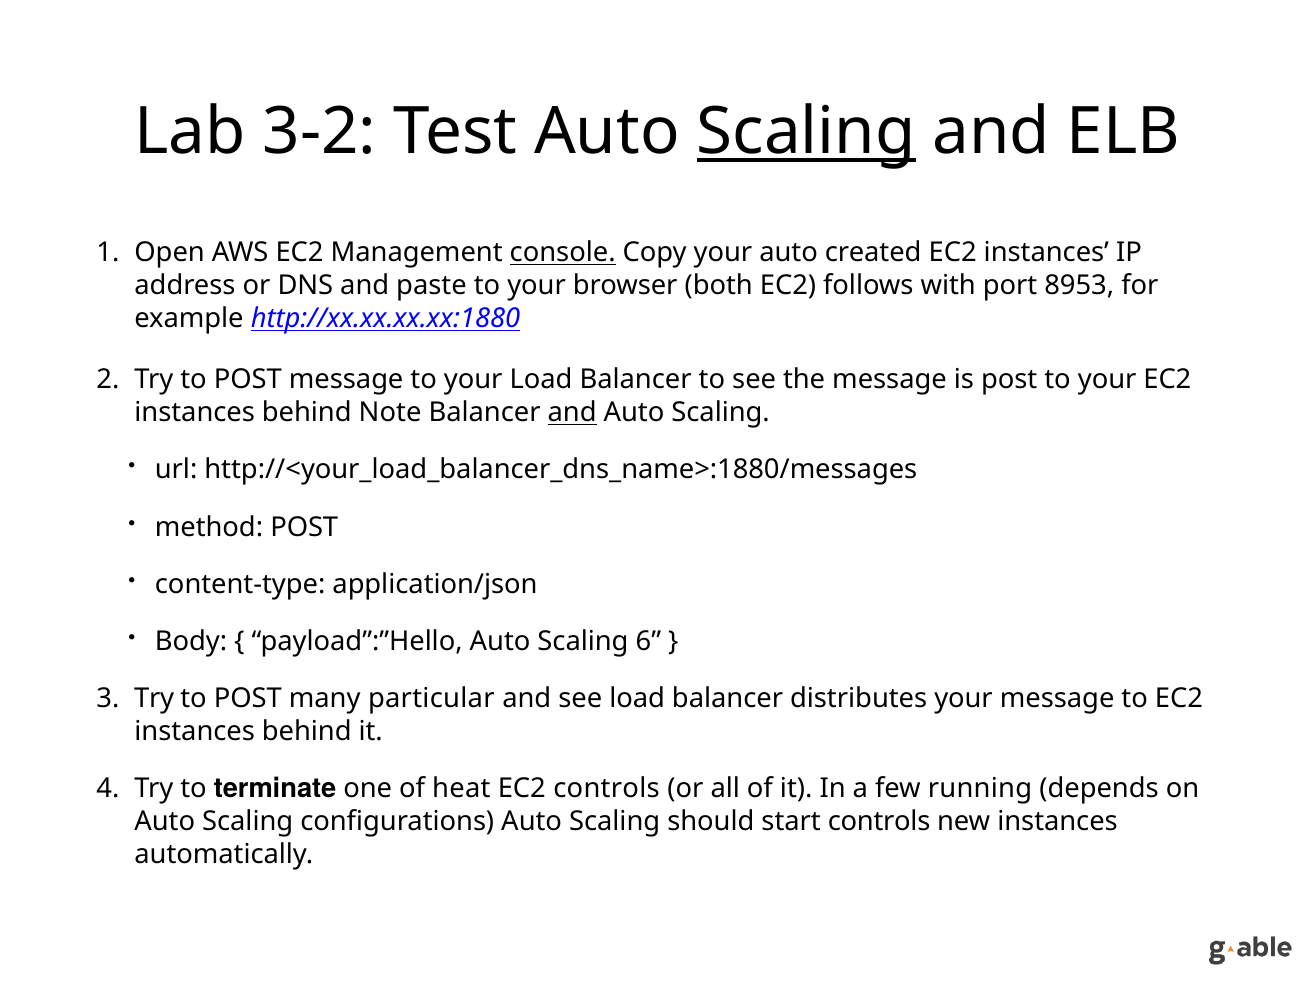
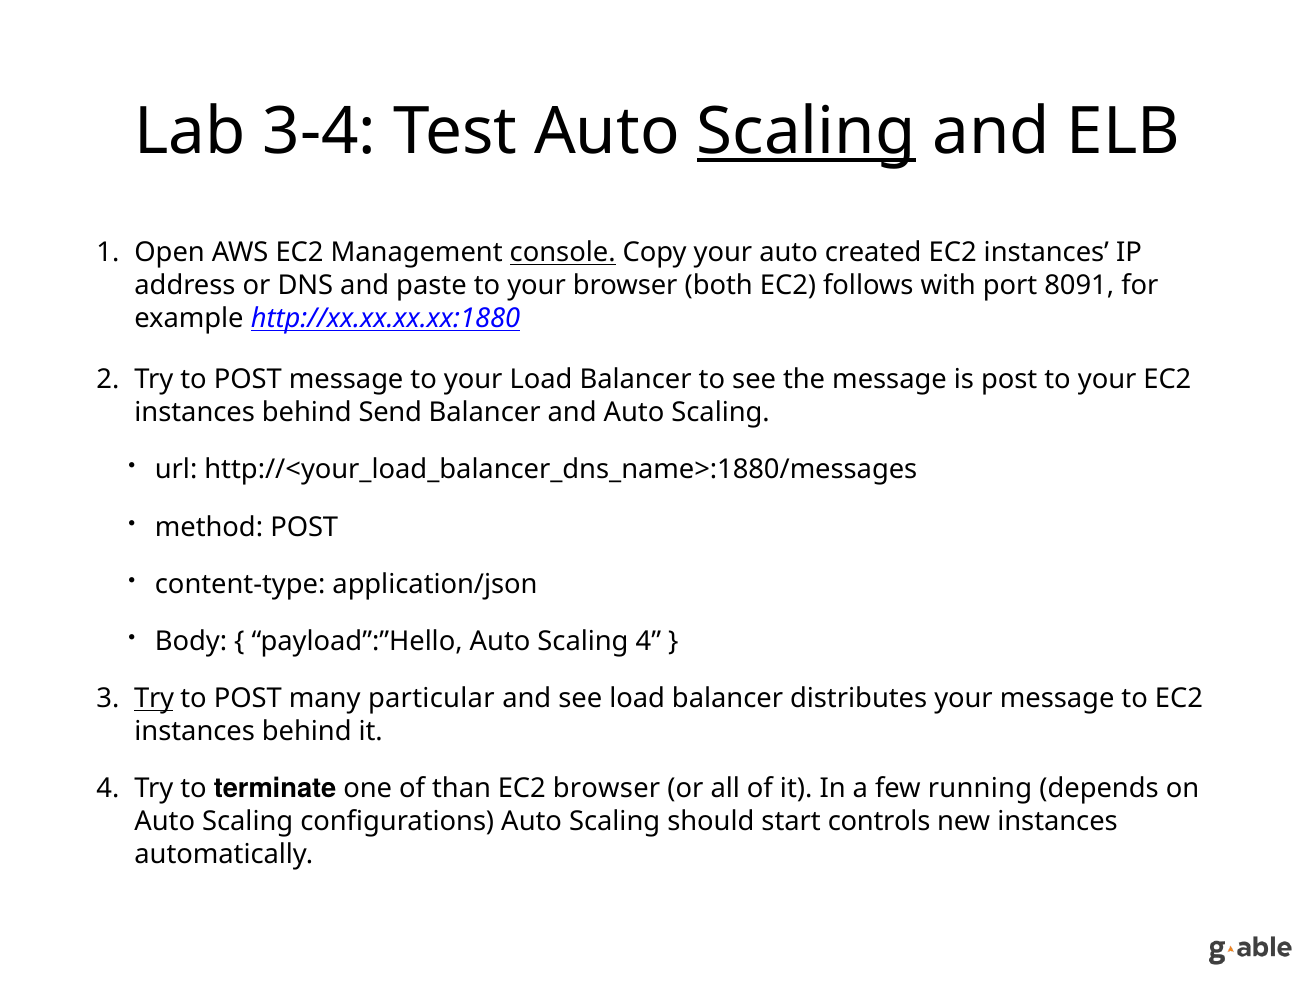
3-2: 3-2 -> 3-4 (320, 132)
8953: 8953 -> 8091 (1079, 285)
Note: Note -> Send (390, 413)
and underline: present -> none (572, 413)
Scaling 6: 6 -> 4 (648, 642)
Try underline: none -> present (154, 699)
heat: heat -> than (462, 789)
EC2 controls: controls -> browser (607, 789)
